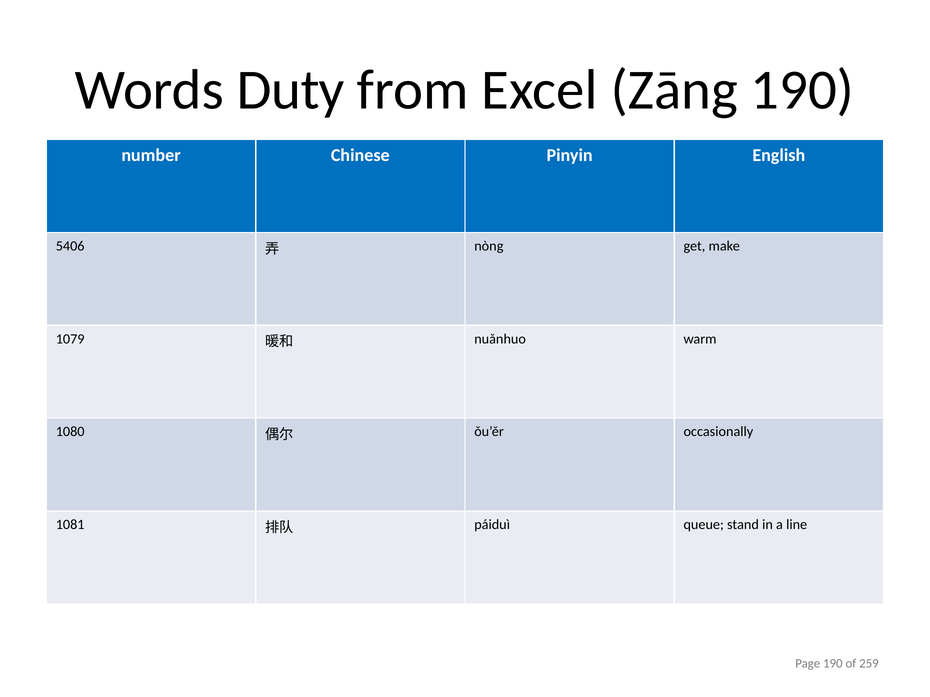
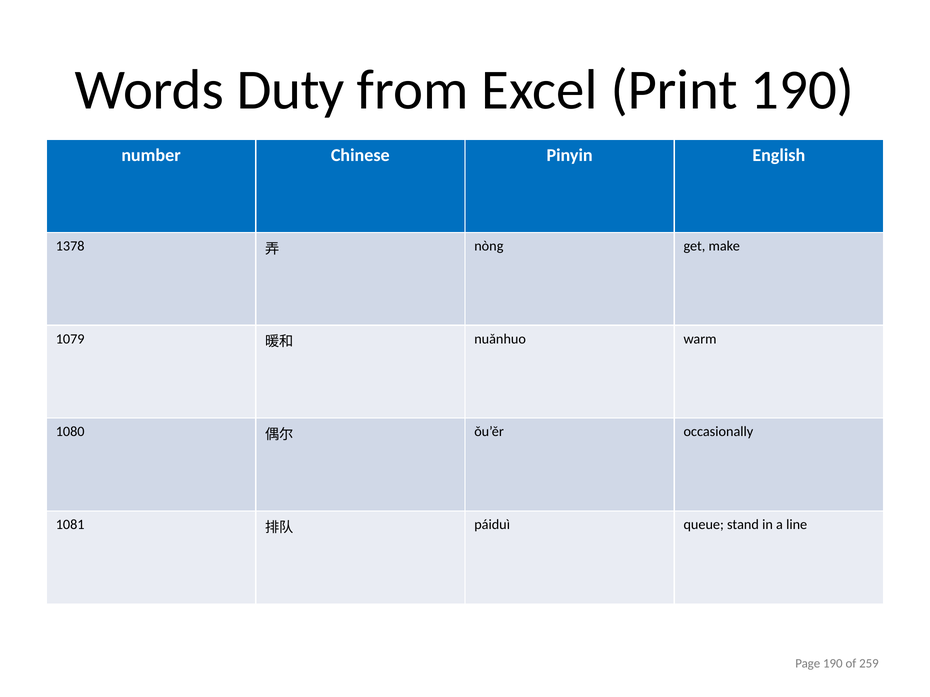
Zāng: Zāng -> Print (674, 90)
5406: 5406 -> 1378 (70, 246)
